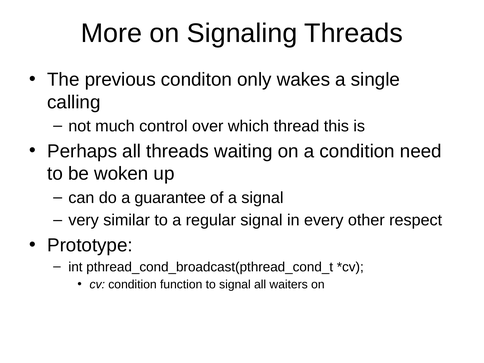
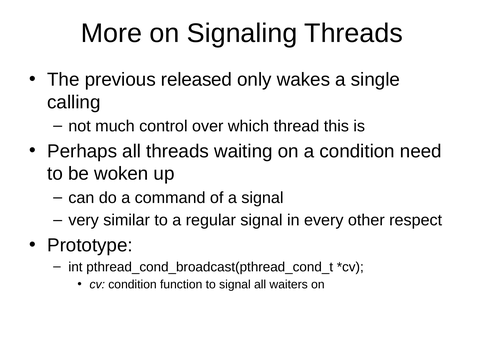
conditon: conditon -> released (196, 80)
guarantee: guarantee -> command (170, 198)
